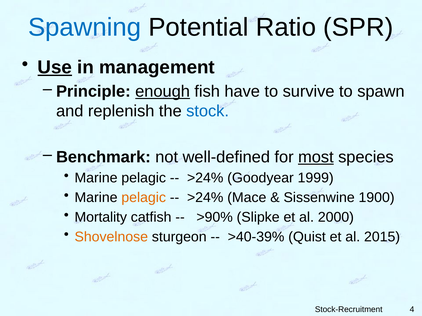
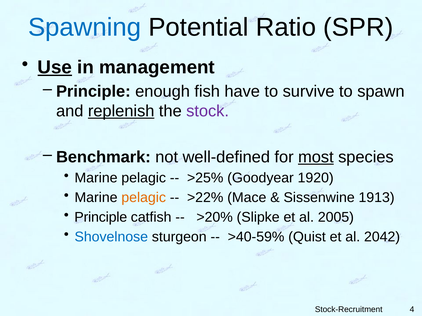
enough underline: present -> none (163, 92)
replenish underline: none -> present (121, 111)
stock colour: blue -> purple (208, 111)
>24%: >24% -> >25% (205, 178)
1999: 1999 -> 1920 (316, 178)
>24%: >24% -> >22% (205, 198)
1900: 1900 -> 1913 (377, 198)
Mortality: Mortality -> Principle (101, 218)
>90%: >90% -> >20% (215, 218)
2000: 2000 -> 2005 (336, 218)
Shovelnose colour: orange -> blue (111, 237)
>40-39%: >40-39% -> >40-59% (256, 237)
2015: 2015 -> 2042 (382, 237)
